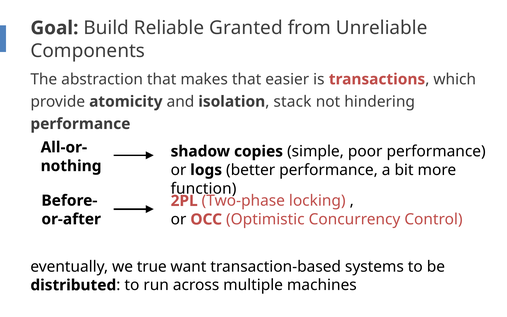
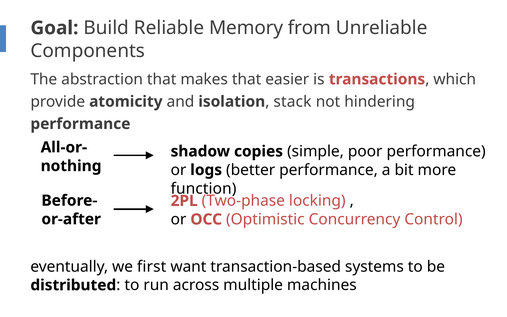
Granted: Granted -> Memory (246, 28)
true: true -> first (152, 266)
